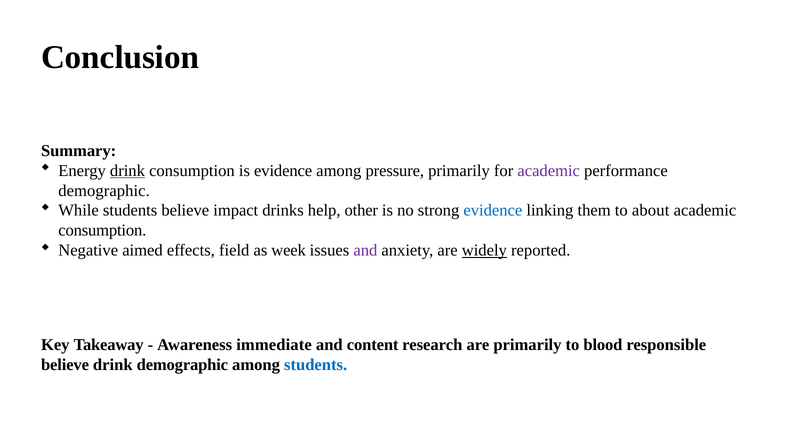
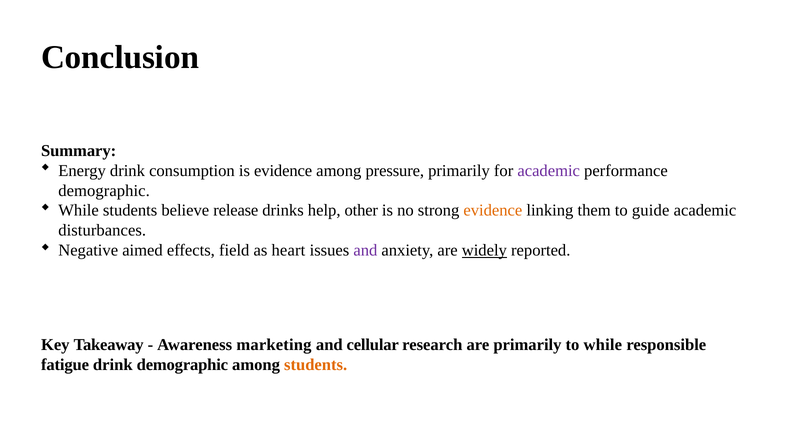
drink underline: present -> none (127, 171)
impact: impact -> release (236, 210)
evidence colour: blue -> orange (493, 210)
about: about -> guide (651, 210)
consumption: consumption -> disturbances (102, 230)
week: week -> heart (288, 250)
immediate: immediate -> marketing (274, 345)
content: content -> cellular (373, 345)
to blood: blood -> while (603, 345)
believe: believe -> fatigue (65, 365)
students colour: blue -> orange (316, 365)
